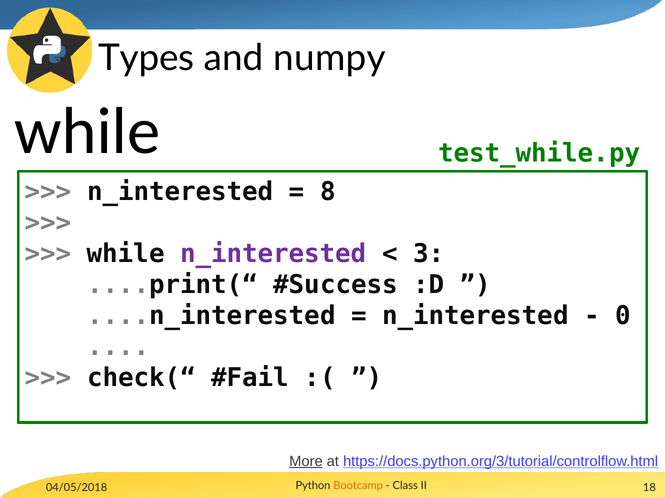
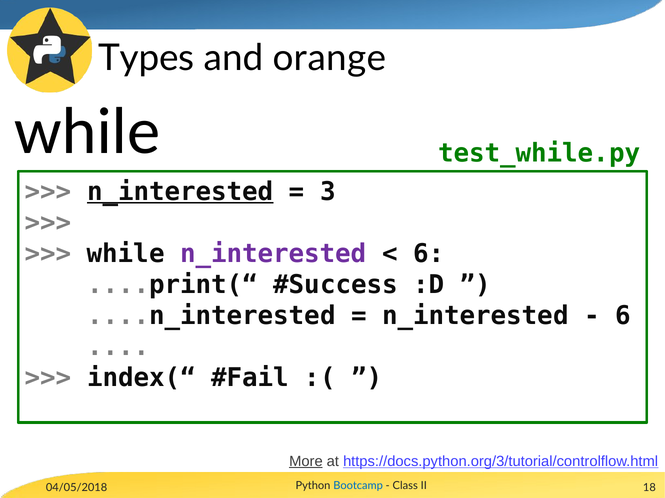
numpy: numpy -> orange (330, 58)
n_interested underline: none -> present (180, 192)
8: 8 -> 3 (328, 192)
3: 3 -> 6 (429, 254)
0: 0 -> 6 (623, 316)
check(“: check(“ -> index(“ (141, 378)
Bootcamp colour: orange -> blue (358, 486)
